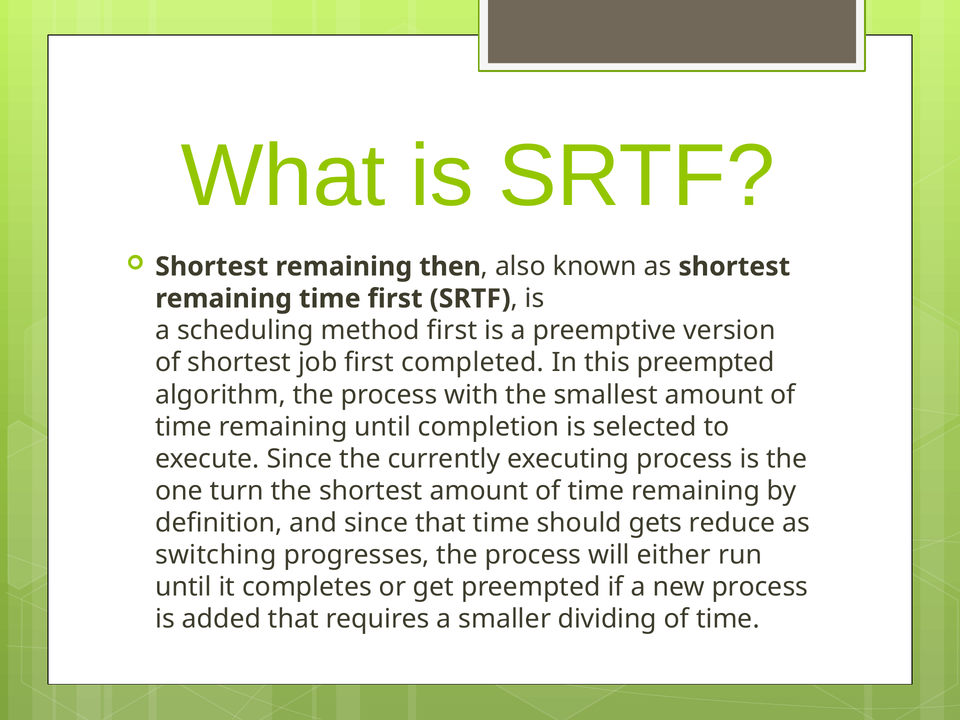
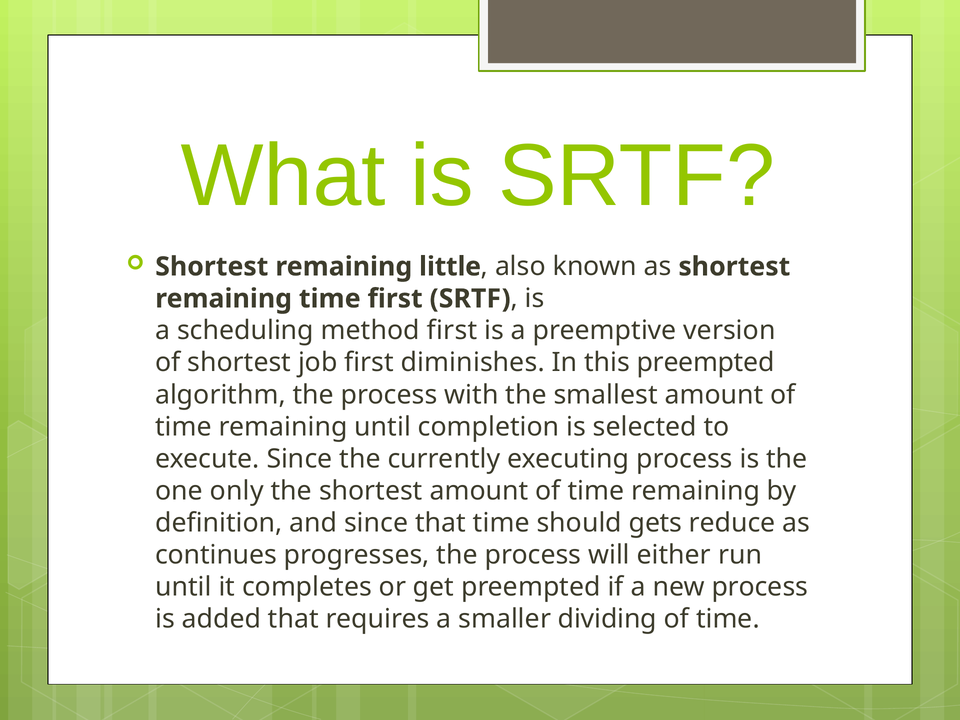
then: then -> little (450, 267)
completed: completed -> diminishes (473, 363)
turn: turn -> only (237, 491)
switching: switching -> continues (216, 555)
